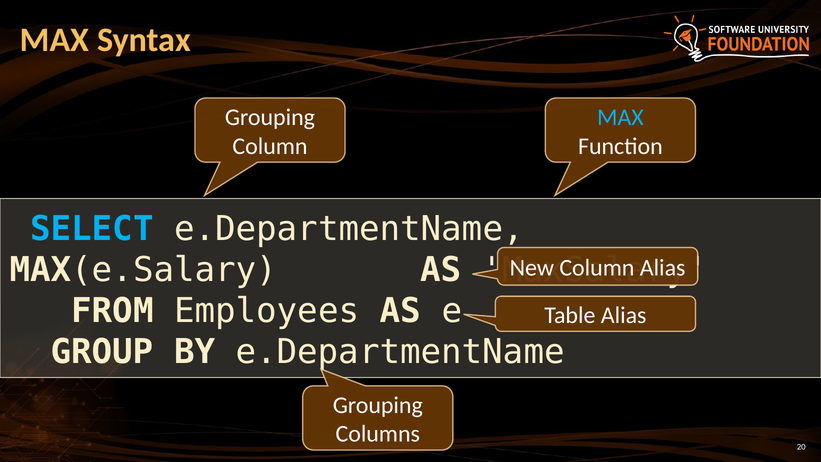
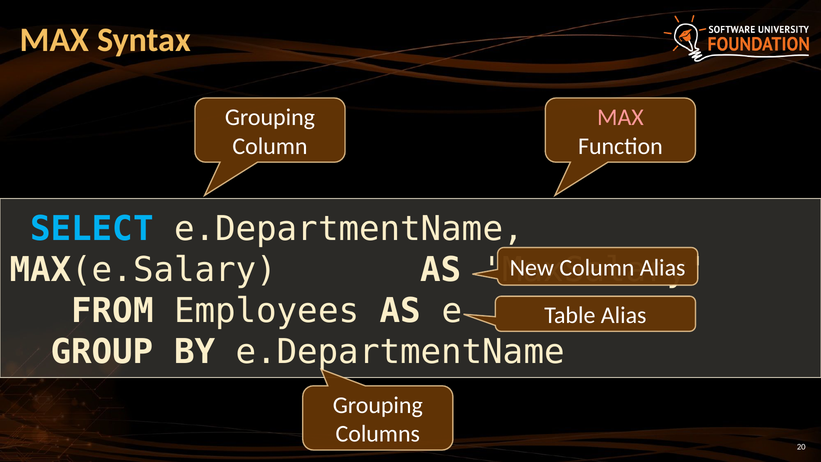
MAX colour: light blue -> pink (620, 117)
